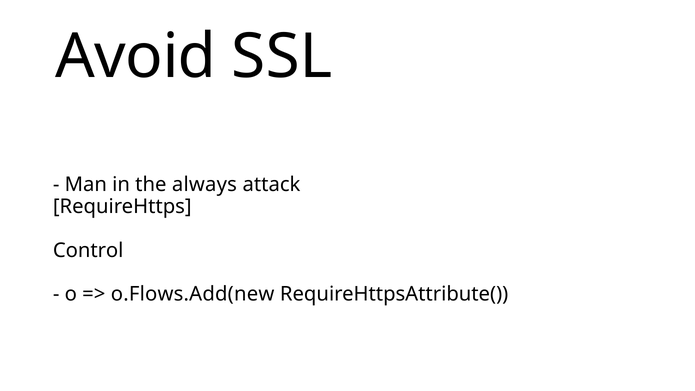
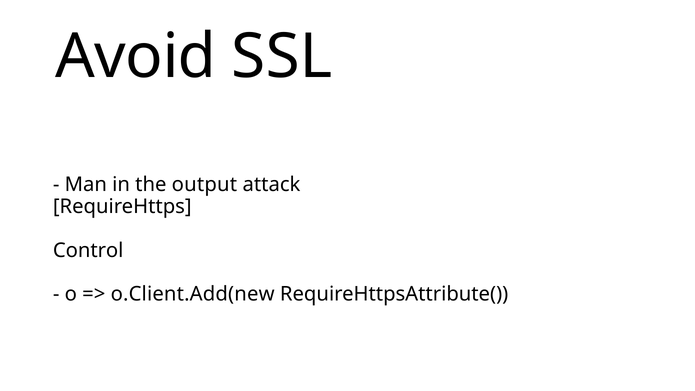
always: always -> output (204, 185)
o.Flows.Add(new: o.Flows.Add(new -> o.Client.Add(new (193, 294)
